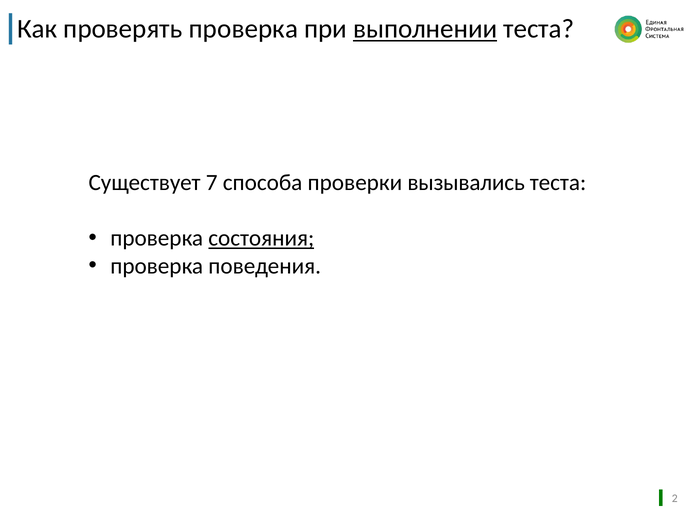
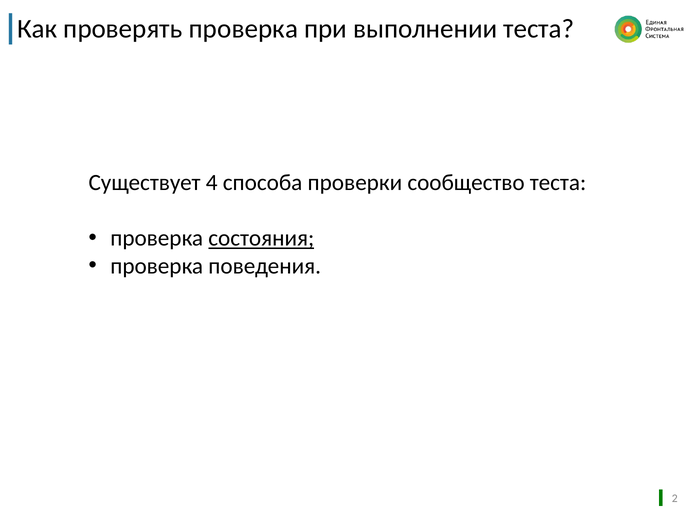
выполнении underline: present -> none (425, 29)
7: 7 -> 4 (212, 182)
вызывались: вызывались -> сообщество (466, 182)
